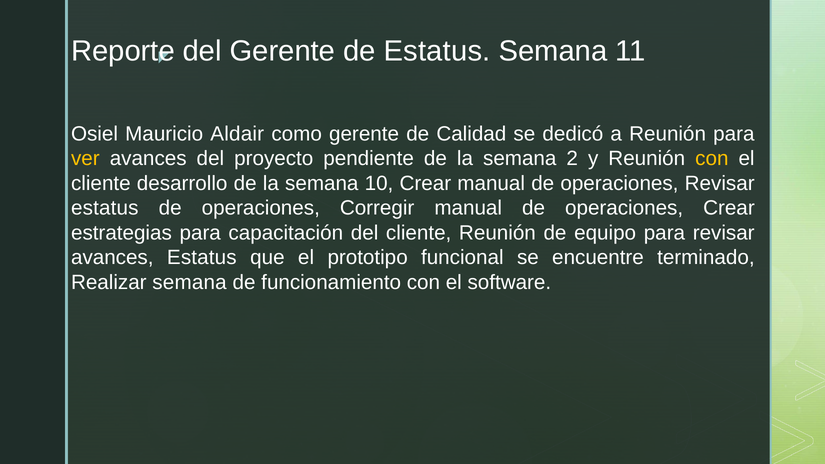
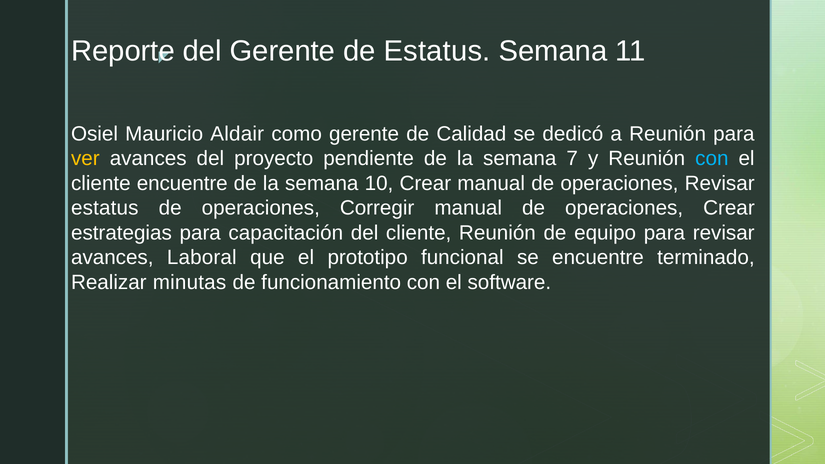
2: 2 -> 7 (572, 159)
con colour: yellow -> light blue (712, 159)
cliente desarrollo: desarrollo -> encuentre (182, 183)
avances Estatus: Estatus -> Laboral (202, 258)
Realizar semana: semana -> minutas (189, 282)
